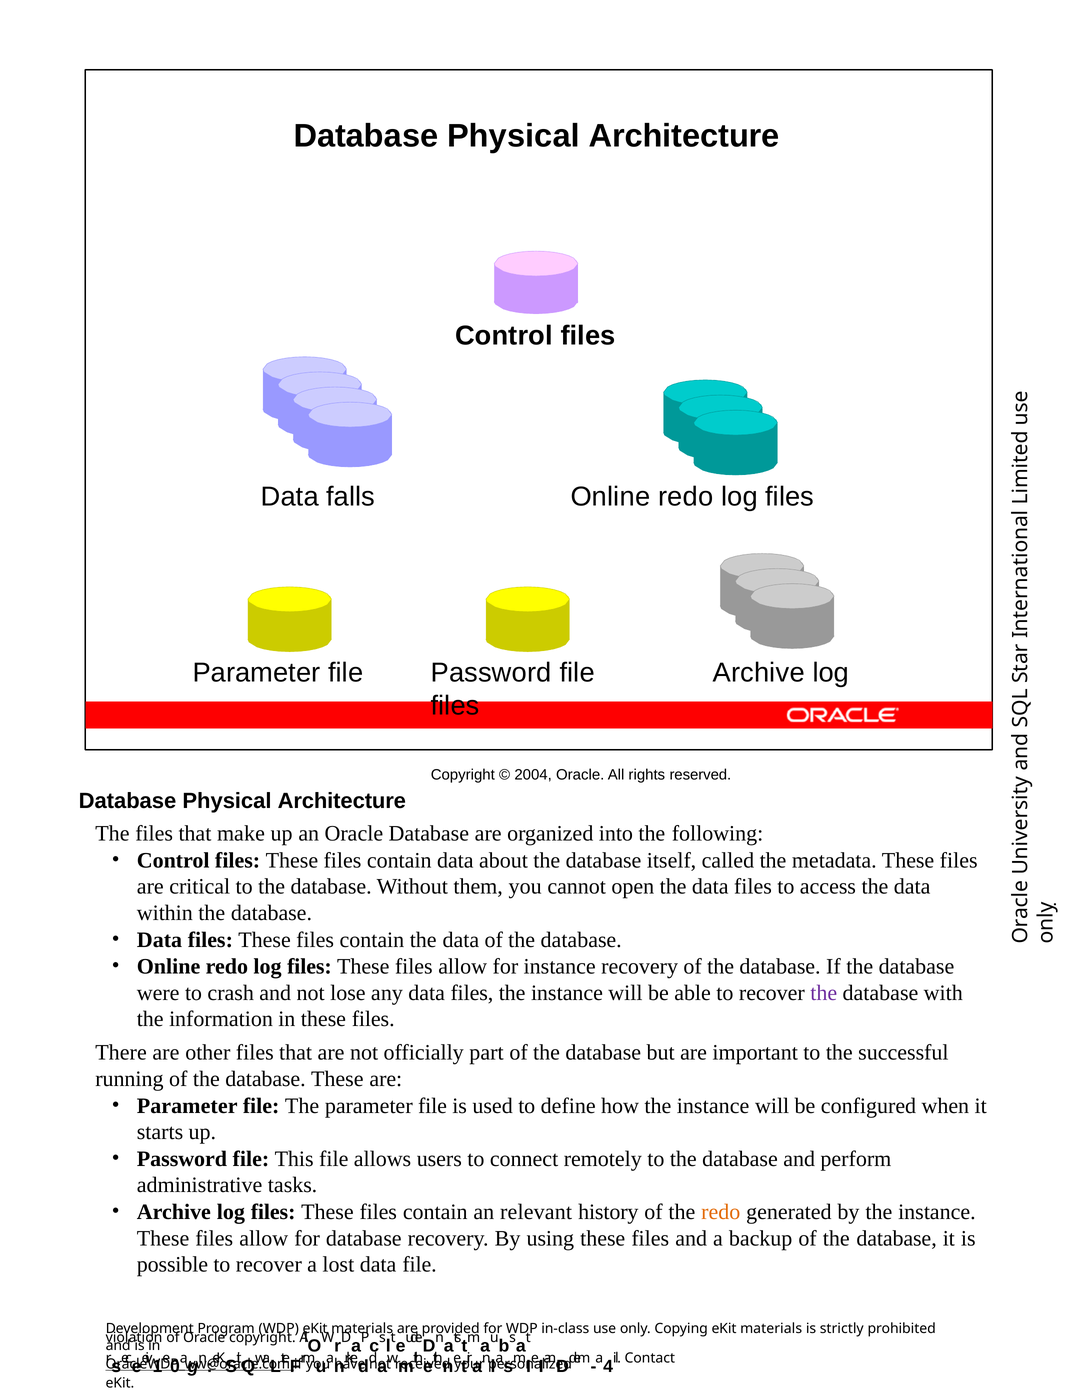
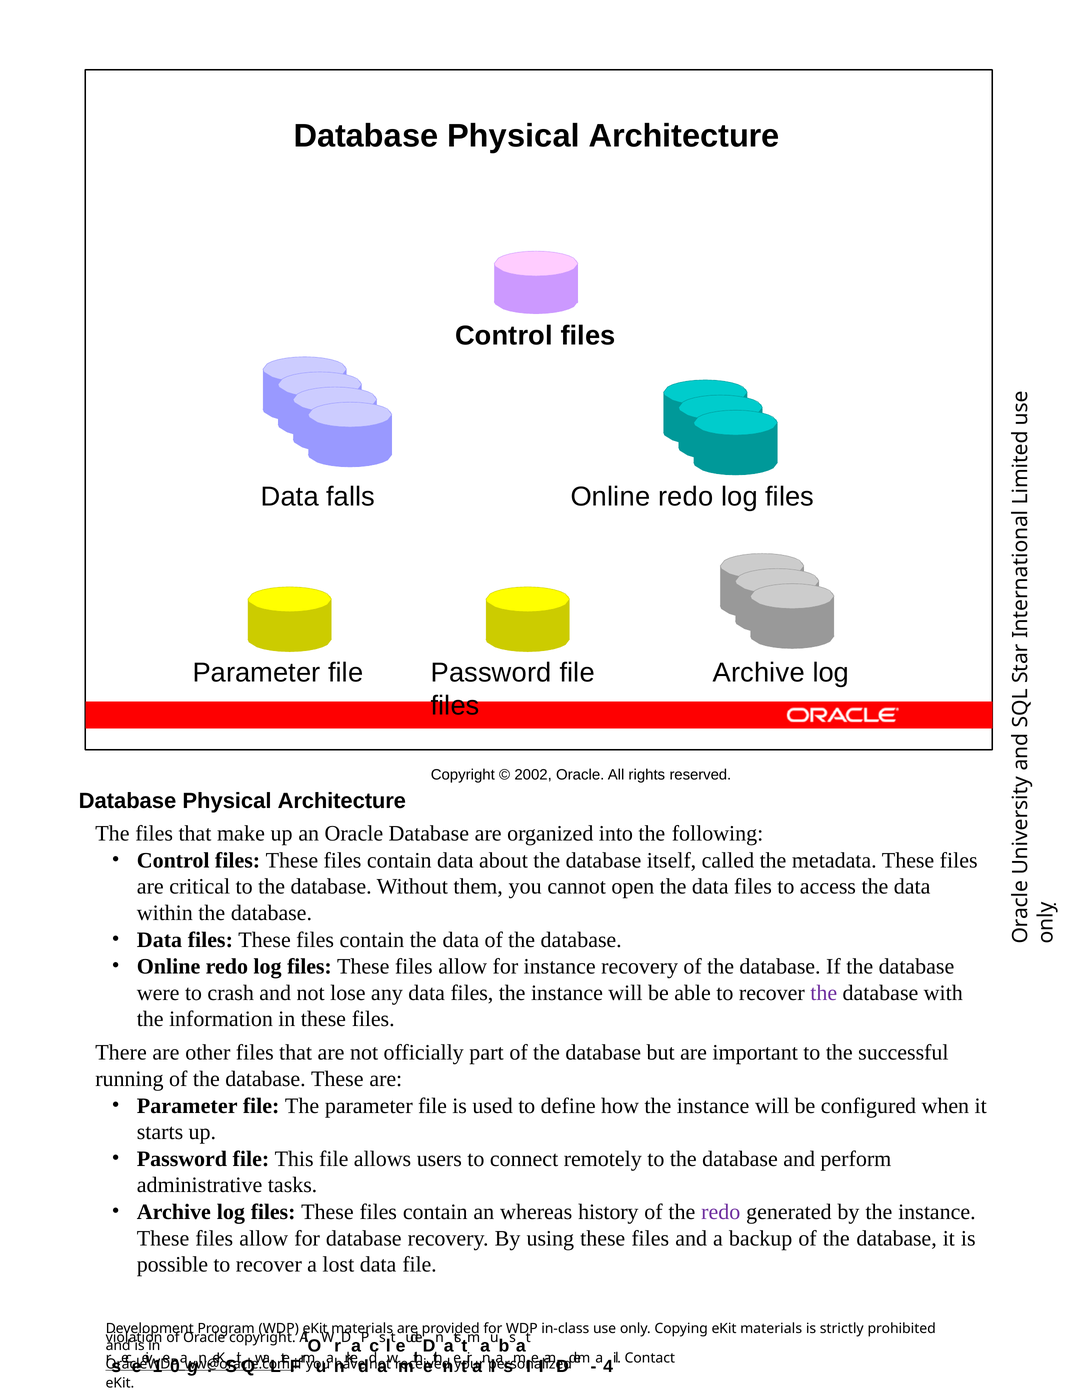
2004: 2004 -> 2002 (533, 775)
relevant: relevant -> whereas (536, 1212)
redo colour: orange -> purple (721, 1212)
